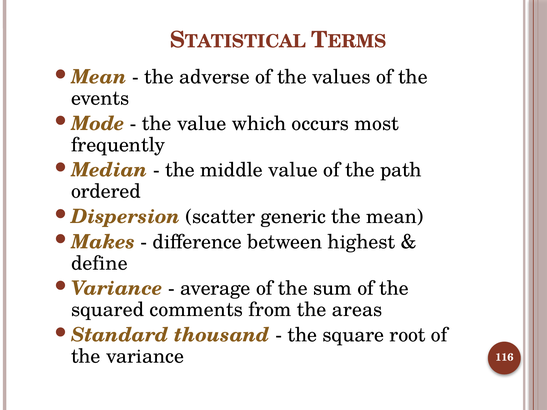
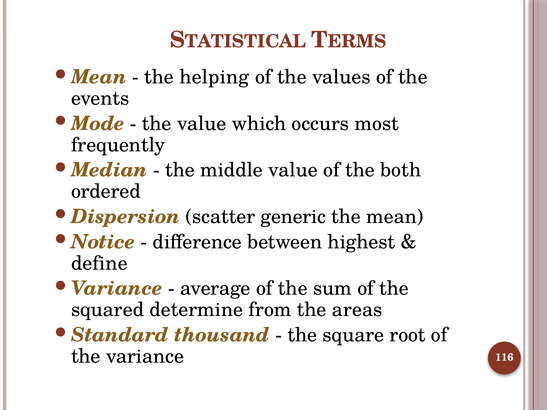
adverse: adverse -> helping (214, 77)
path: path -> both (401, 170)
Makes: Makes -> Notice (103, 242)
comments: comments -> determine (196, 310)
